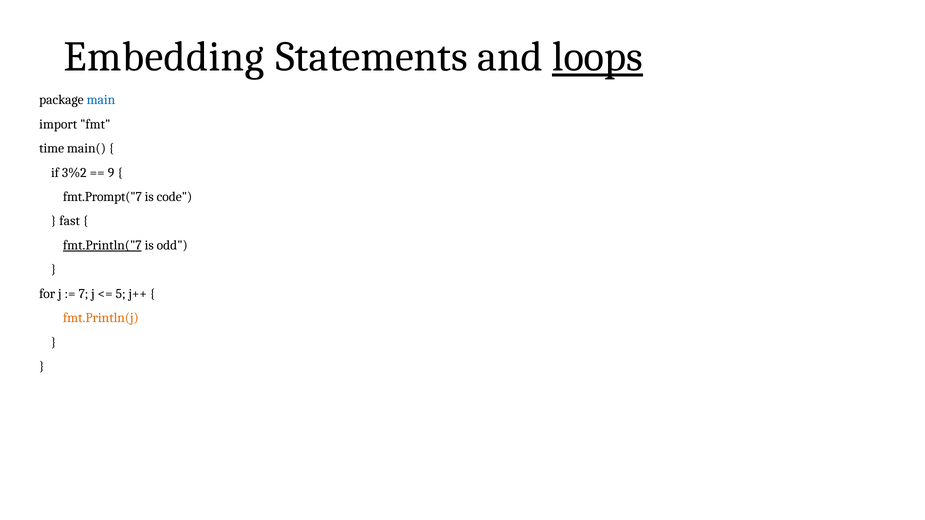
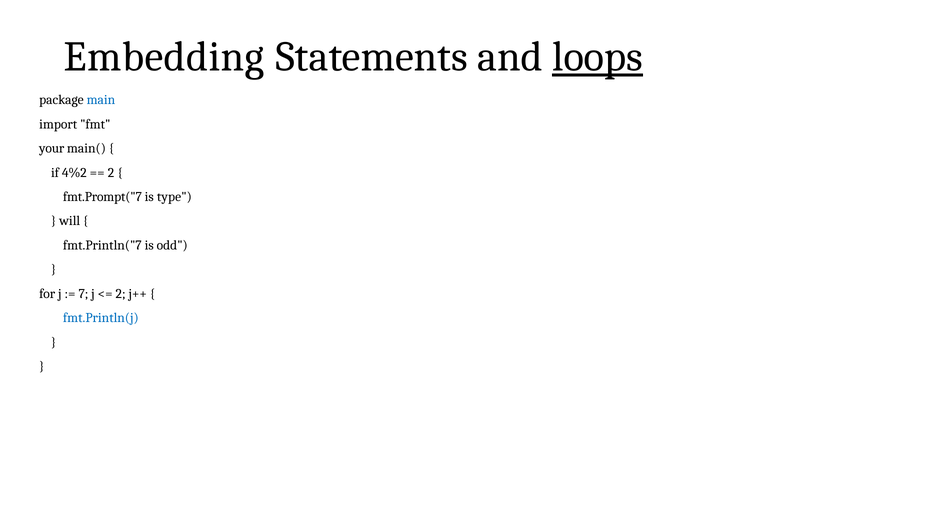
time: time -> your (52, 148)
3%2: 3%2 -> 4%2 (74, 173)
9: 9 -> 2 (111, 173)
code: code -> type (174, 197)
fast: fast -> will (70, 221)
fmt.Println("7 underline: present -> none (102, 245)
5: 5 -> 2 (121, 294)
fmt.Println(j colour: orange -> blue (101, 318)
